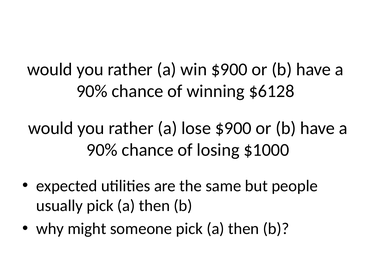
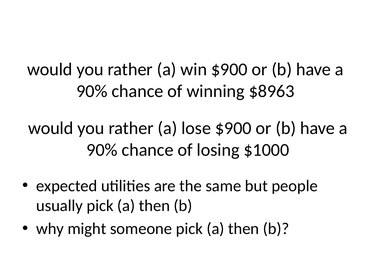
$6128: $6128 -> $8963 (272, 91)
